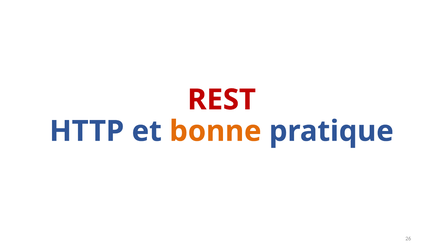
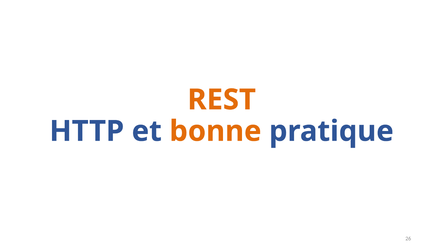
REST colour: red -> orange (222, 100)
